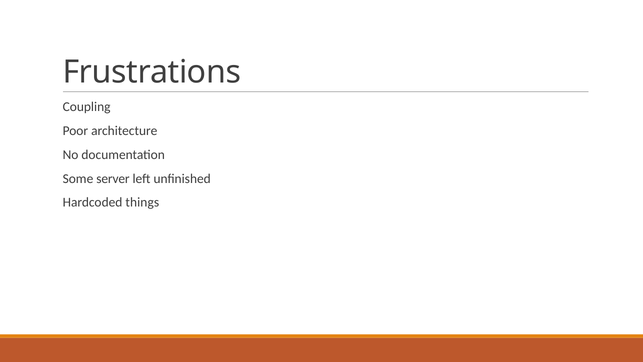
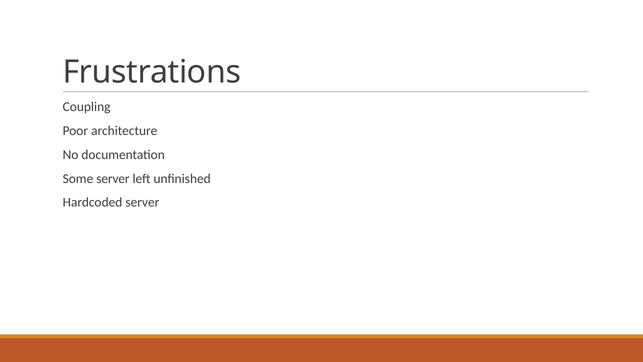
Hardcoded things: things -> server (142, 202)
